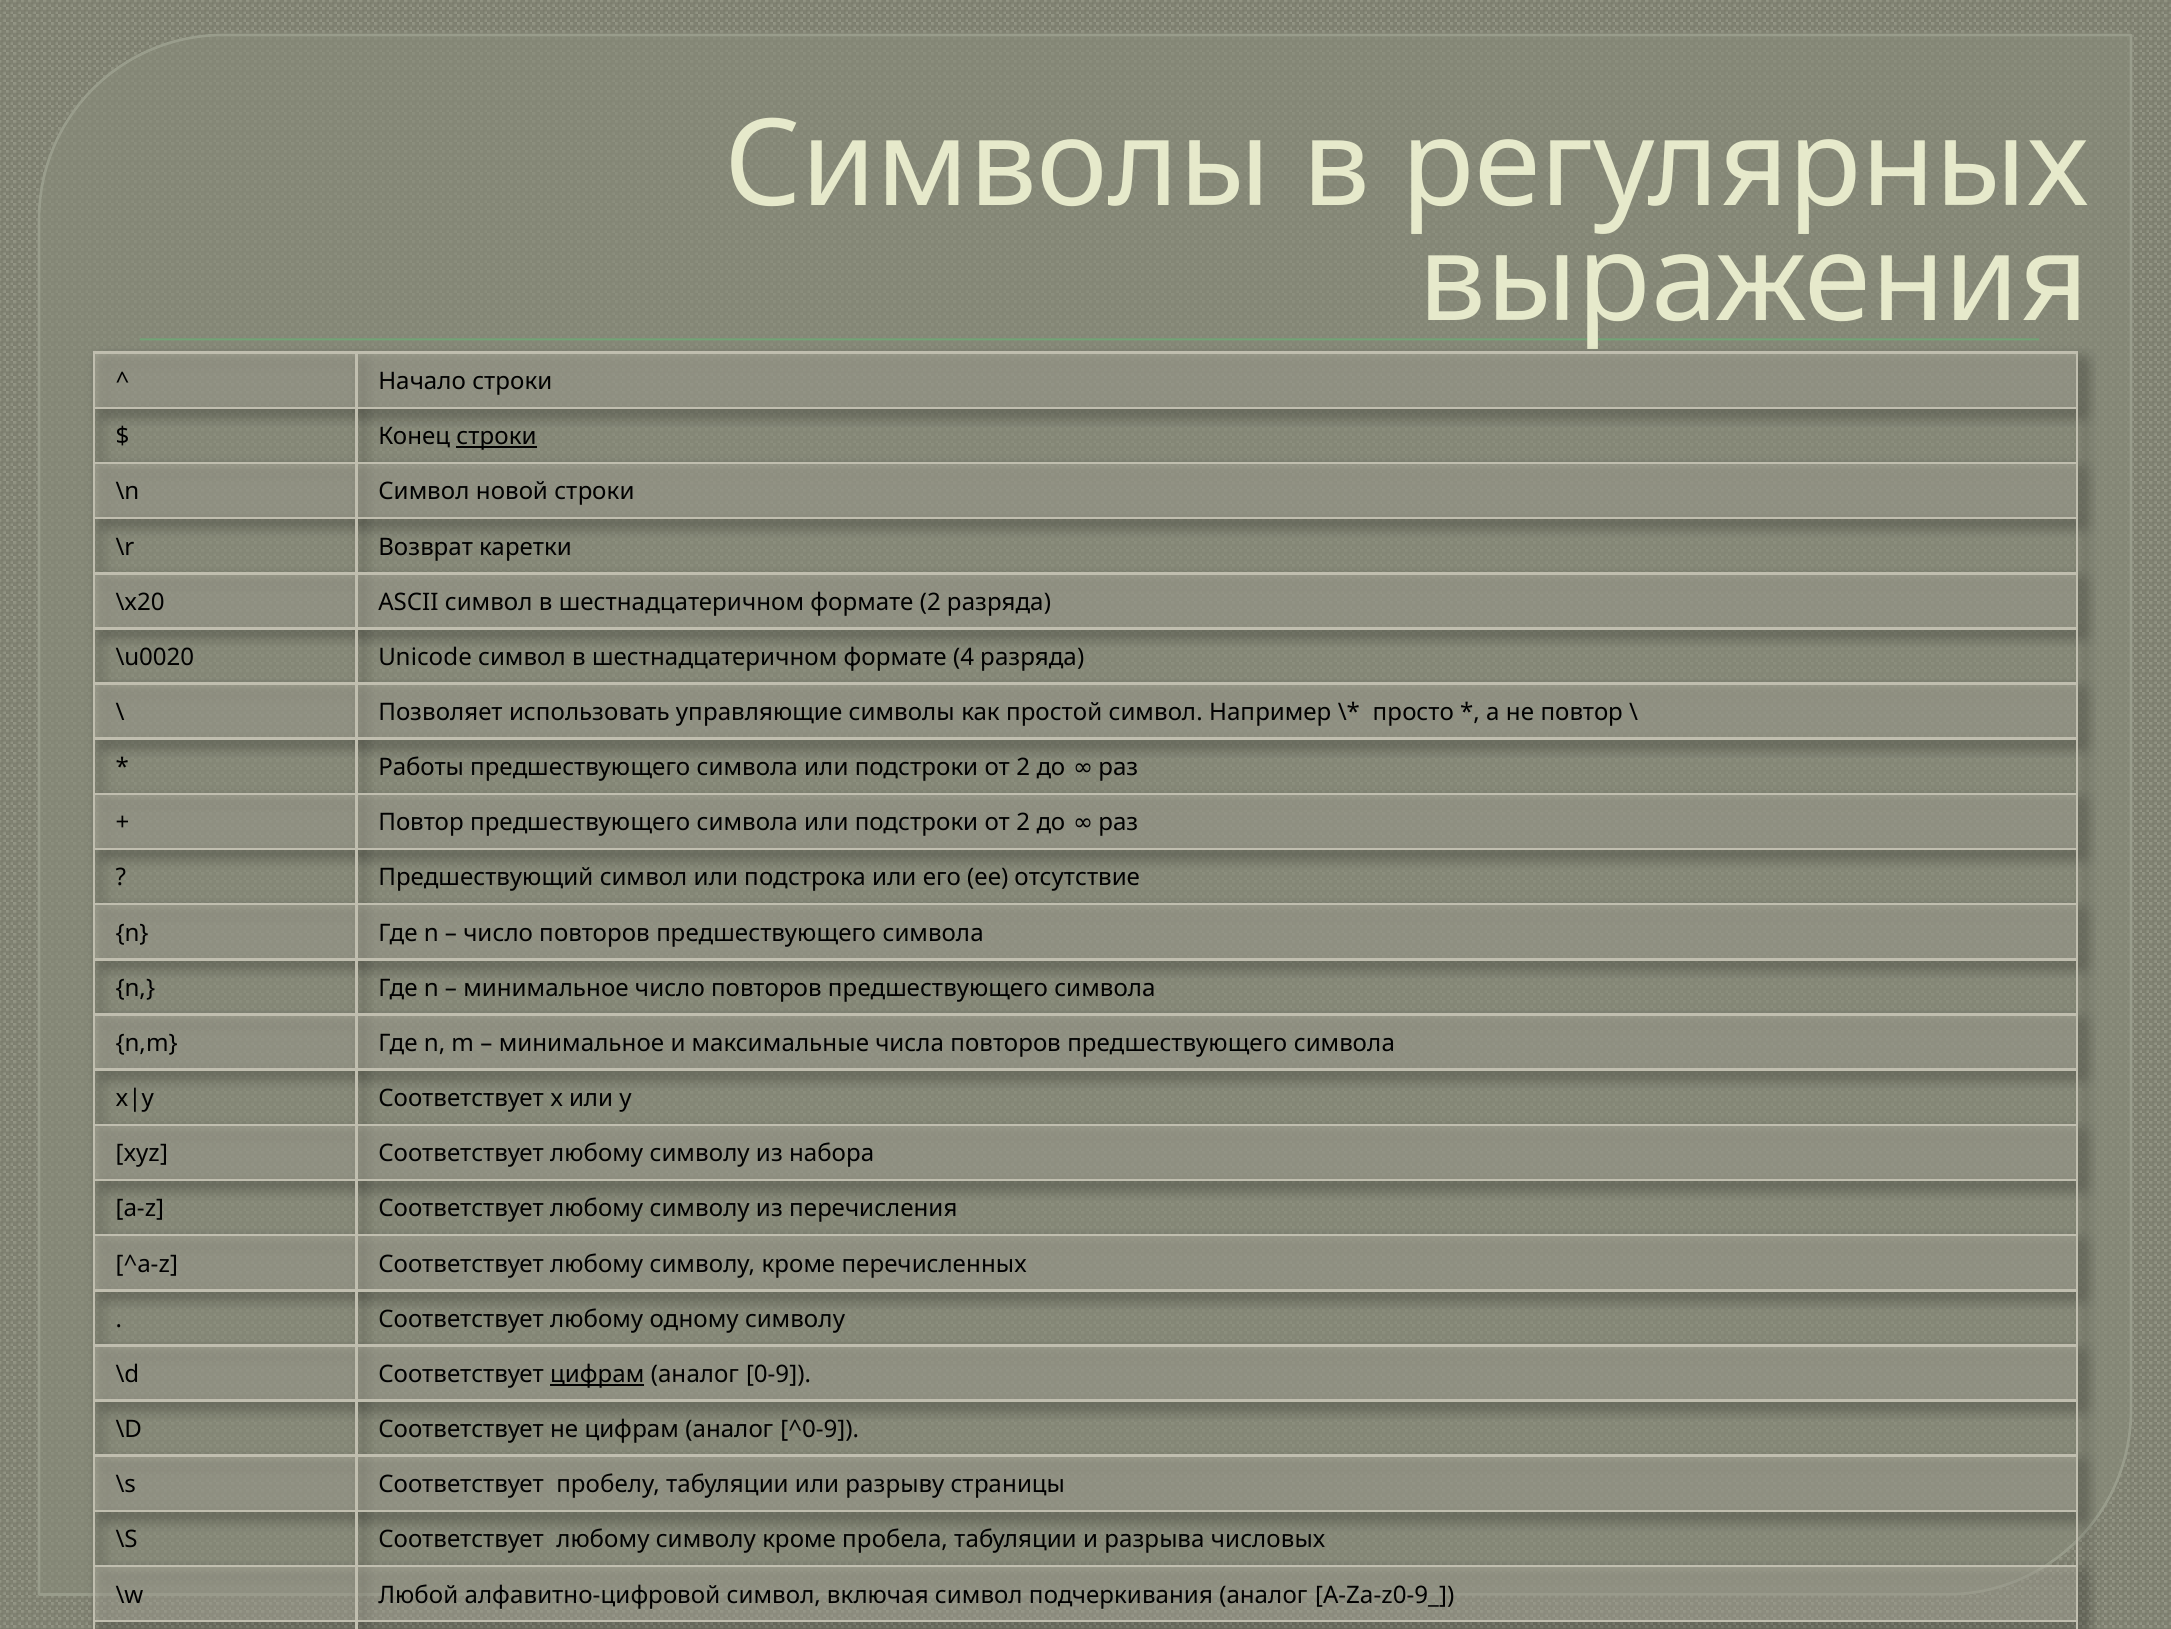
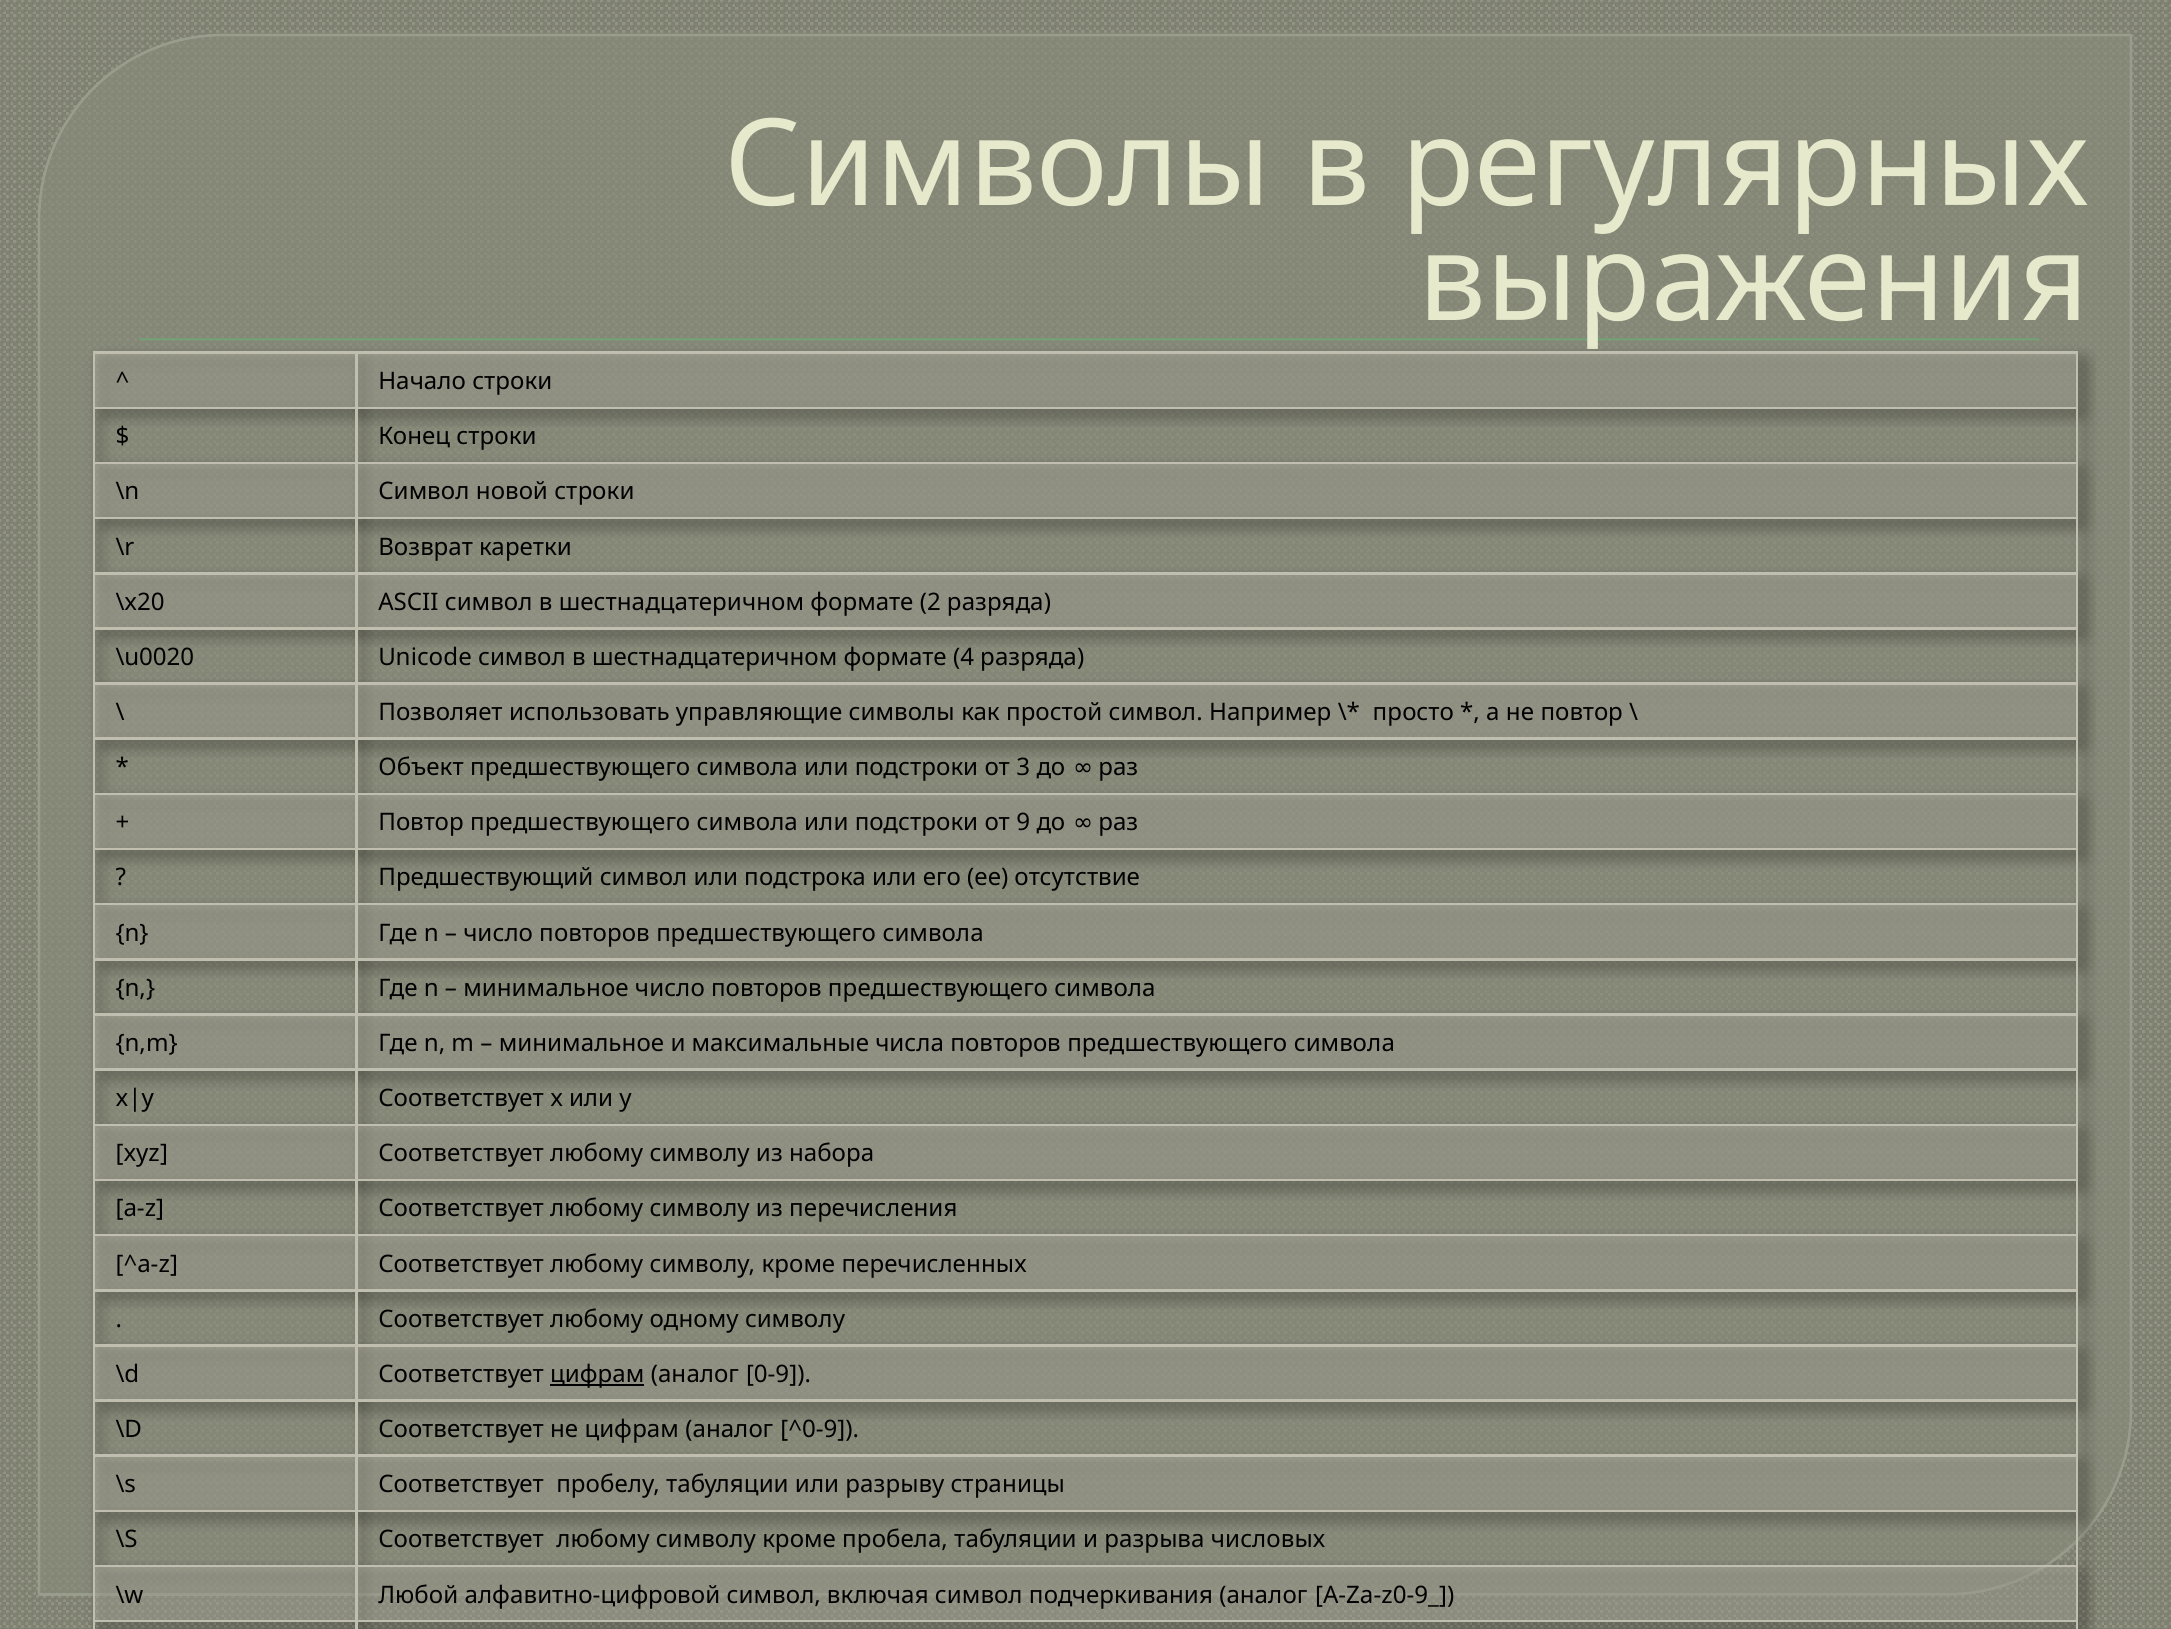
строки underline: present -> none (497, 437)
Работы: Работы -> Объект (421, 767)
2: 2 -> 3 (1023, 767)
2: 2 -> 9 (1023, 822)
